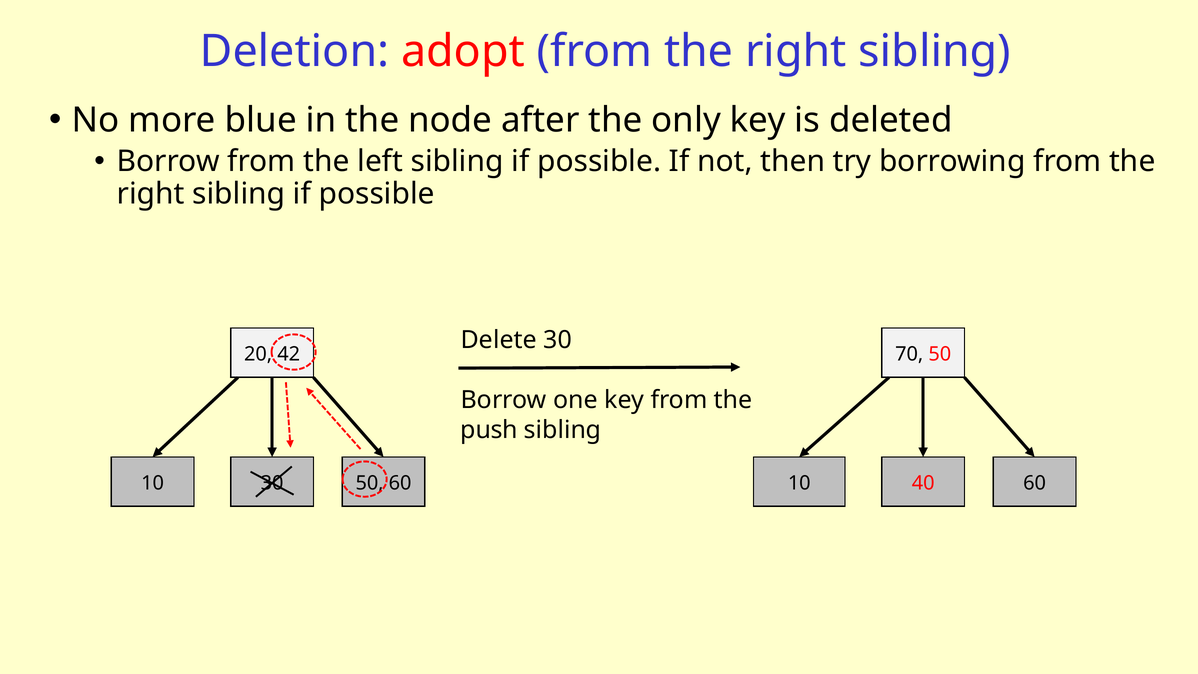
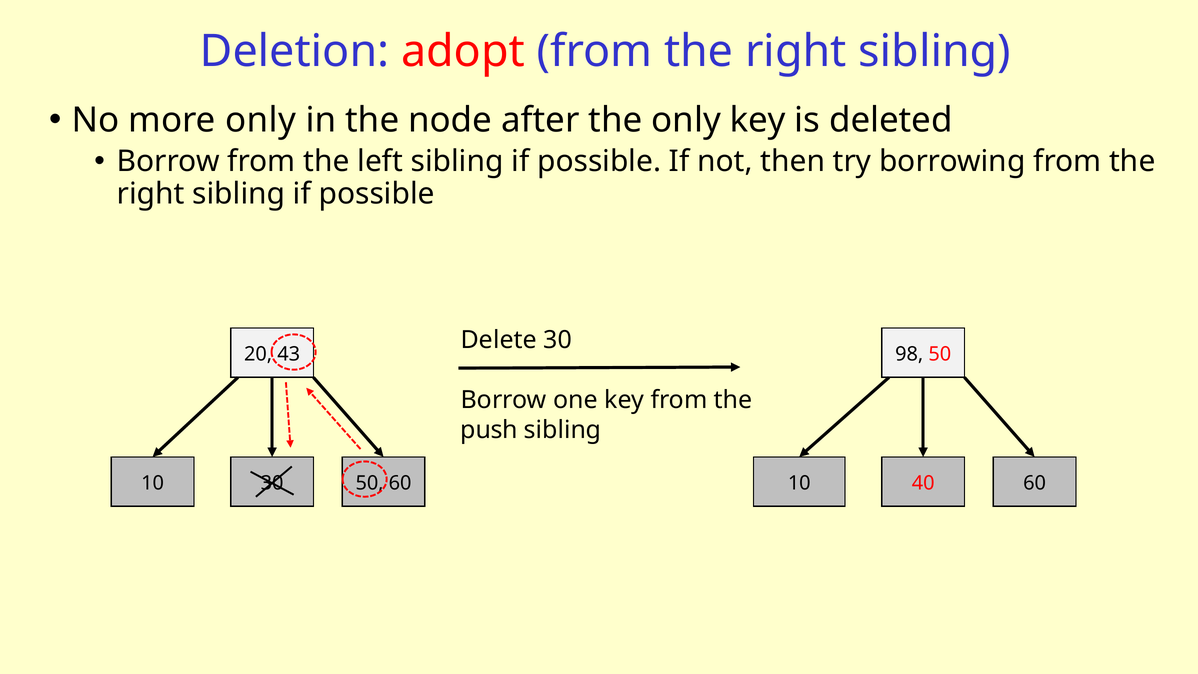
more blue: blue -> only (261, 120)
42: 42 -> 43 (289, 354)
70: 70 -> 98 (909, 354)
